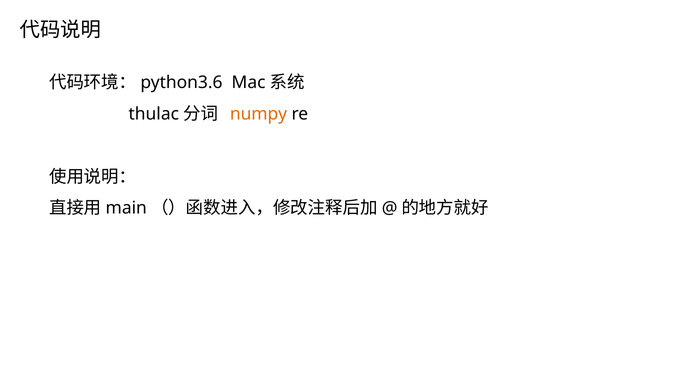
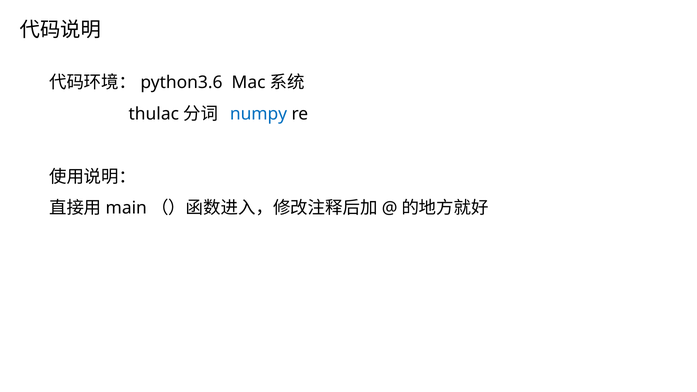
numpy colour: orange -> blue (259, 114)
